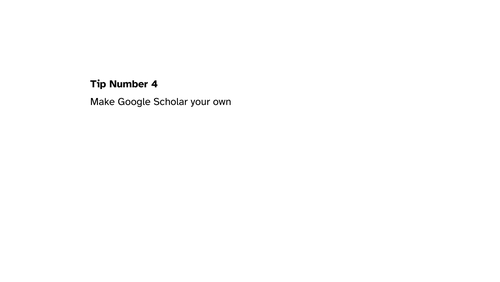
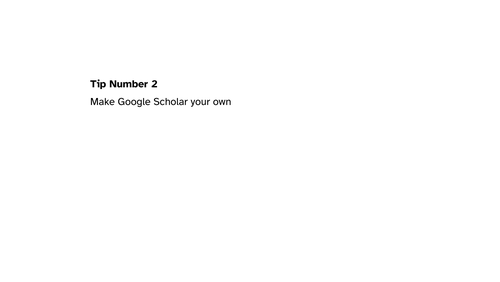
4: 4 -> 2 (154, 84)
